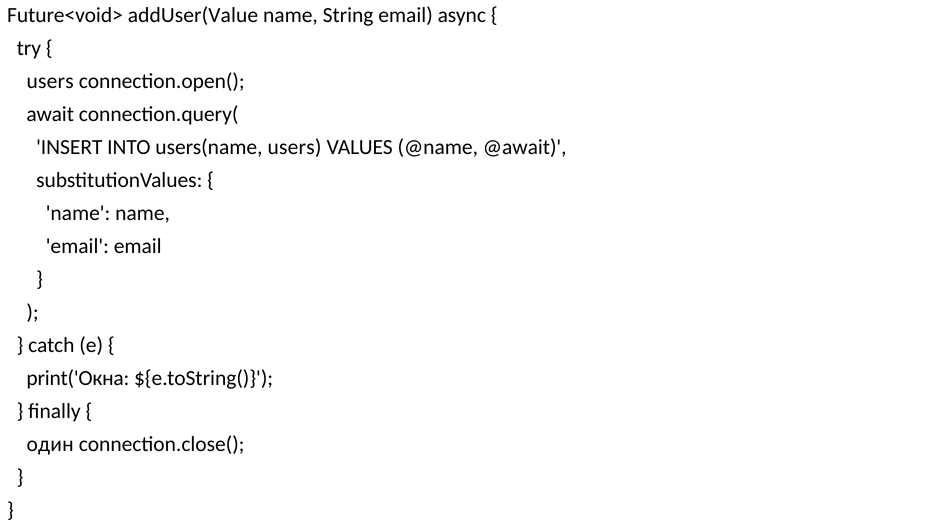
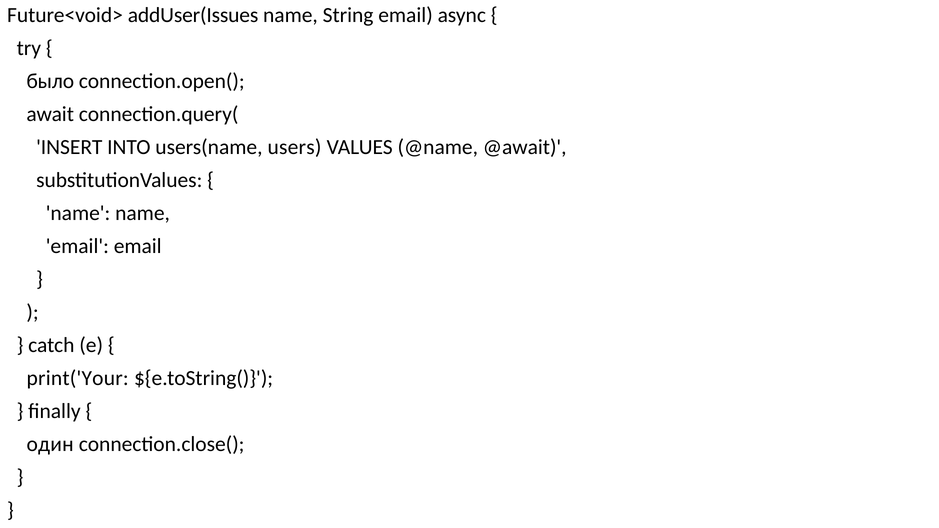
addUser(Value: addUser(Value -> addUser(Issues (193, 15)
users: users -> было (50, 81)
print('Окна: print('Окна -> print('Your (78, 378)
